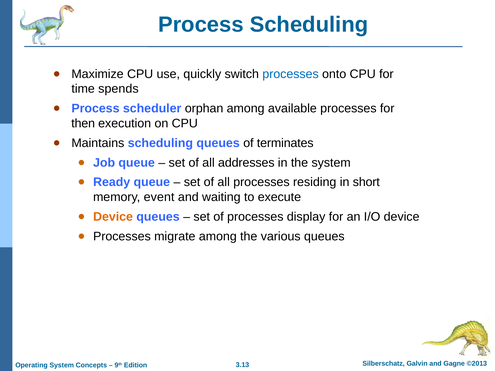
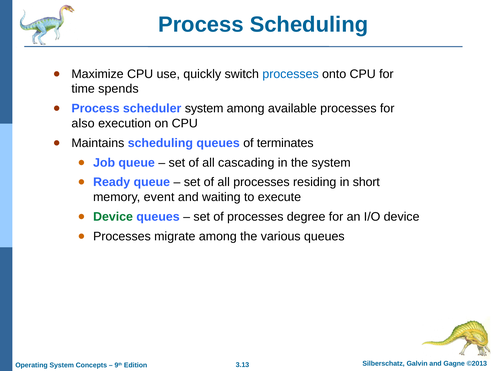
scheduler orphan: orphan -> system (204, 109)
then: then -> also (83, 123)
addresses: addresses -> cascading (246, 163)
Device colour: orange -> green (113, 217)
display: display -> degree (306, 217)
